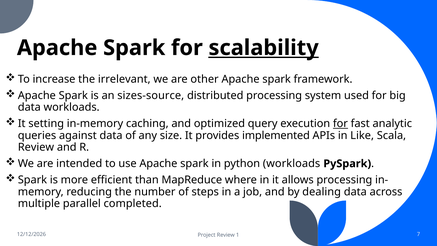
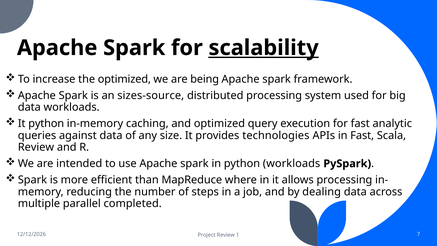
the irrelevant: irrelevant -> optimized (124, 79)
other: other -> being (205, 79)
It setting: setting -> python (46, 124)
for underline: present -> none (340, 124)
implemented: implemented -> technologies (276, 135)
in Like: Like -> Fast (362, 135)
